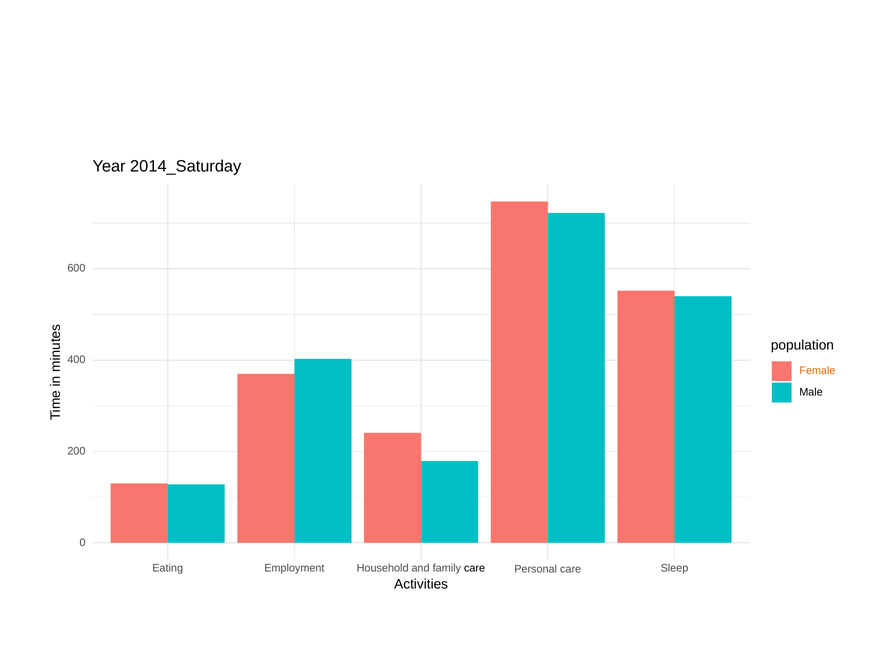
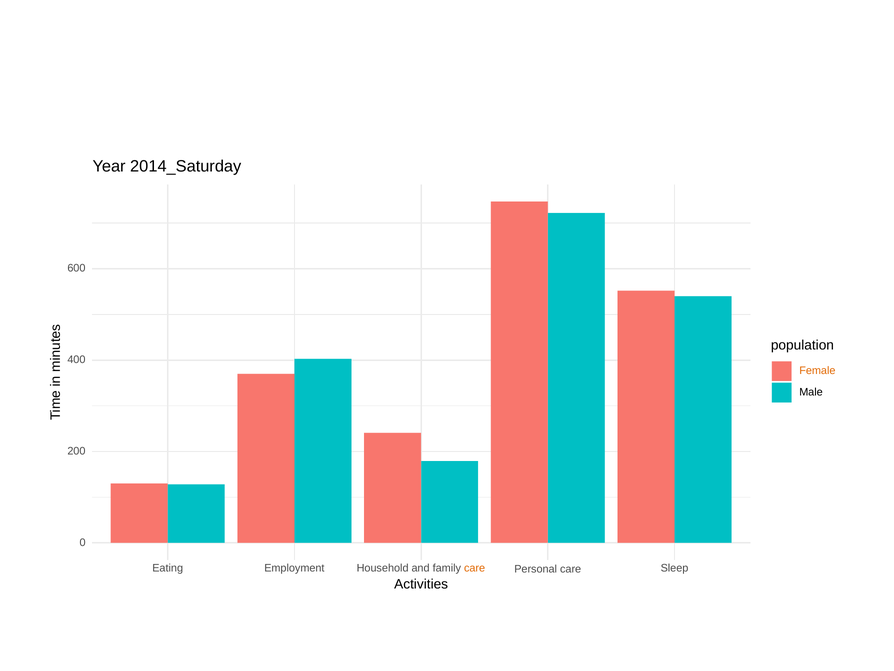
care colour: black -> orange (475, 568)
